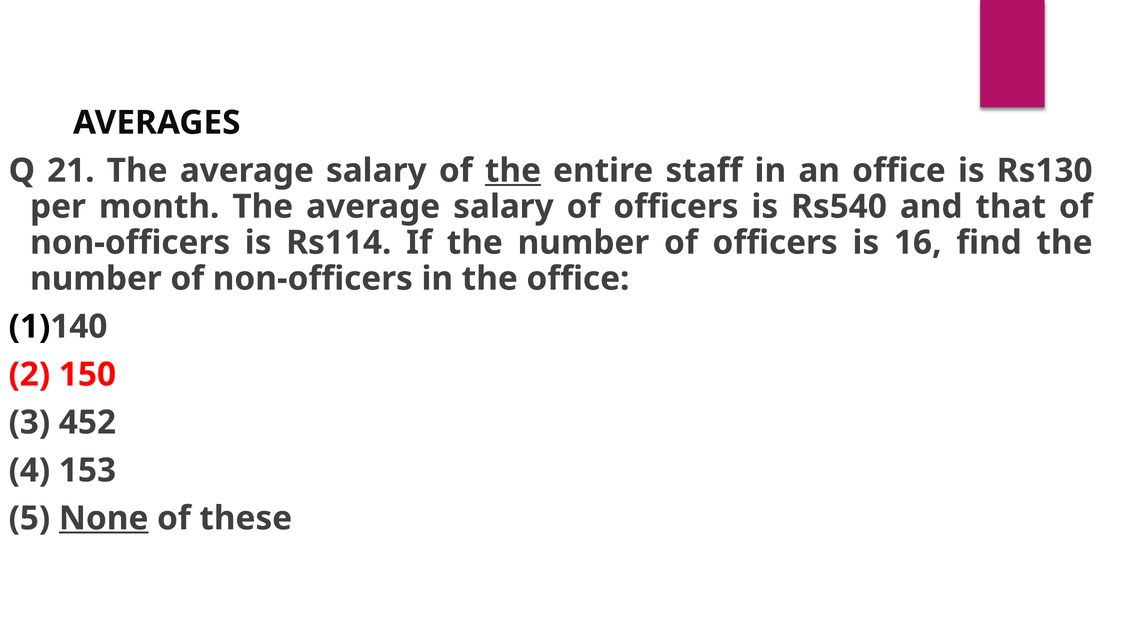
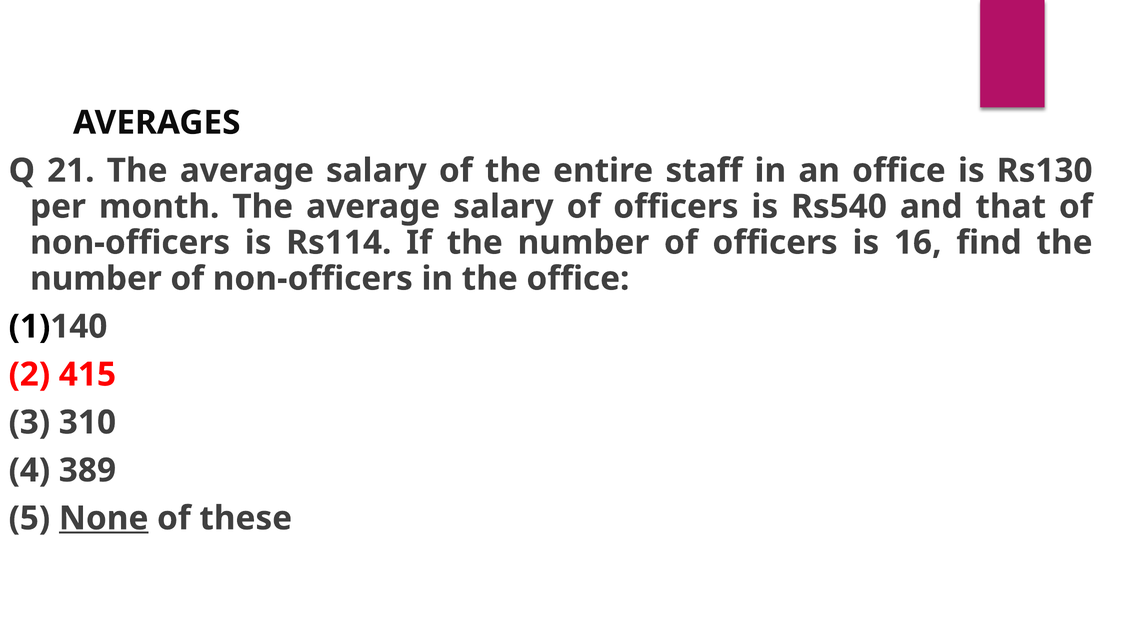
the underline: present -> none (513, 171)
150: 150 -> 415 (87, 375)
452: 452 -> 310 (87, 423)
153: 153 -> 389 (87, 470)
